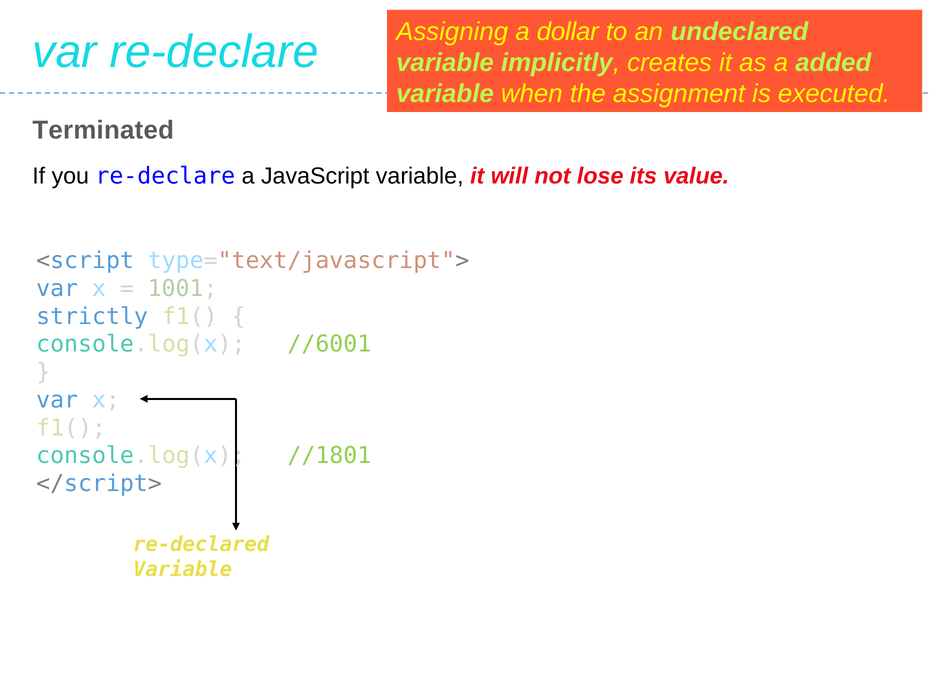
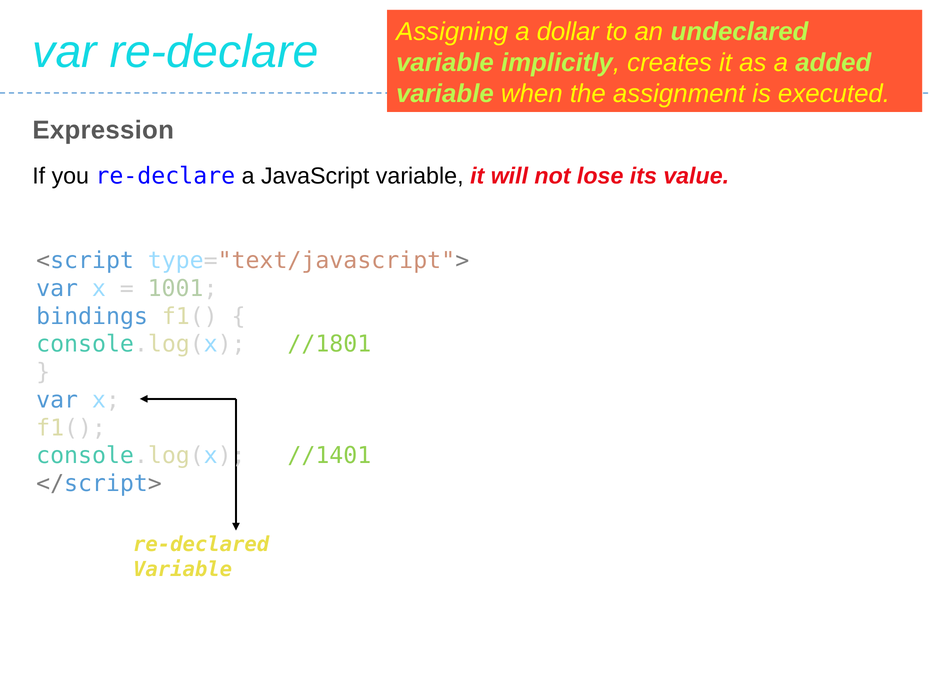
Terminated: Terminated -> Expression (103, 130)
strictly: strictly -> bindings (92, 316)
//6001: //6001 -> //1801 (329, 344)
//1801: //1801 -> //1401 (329, 456)
